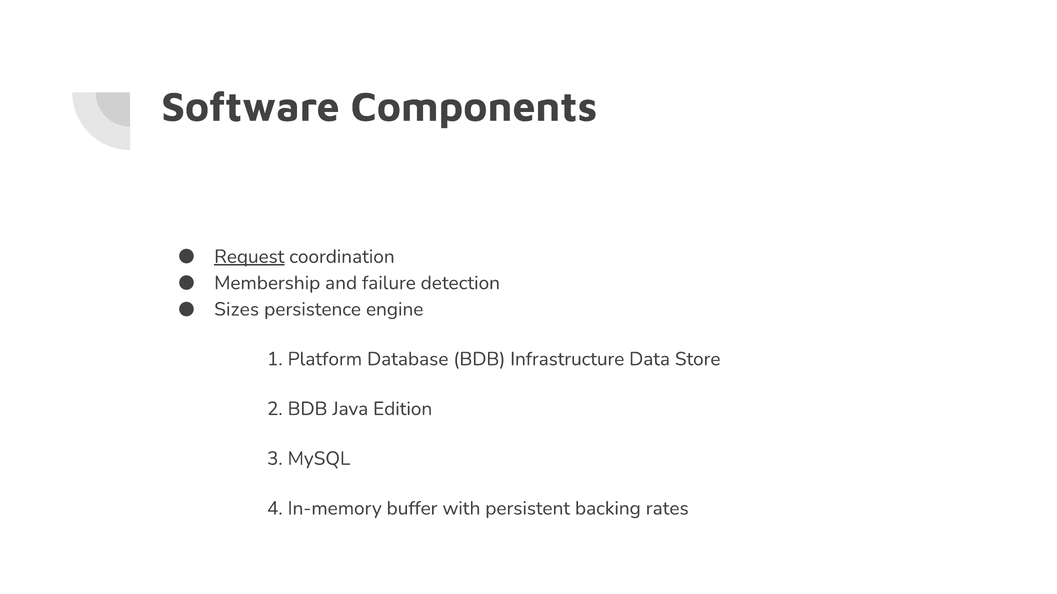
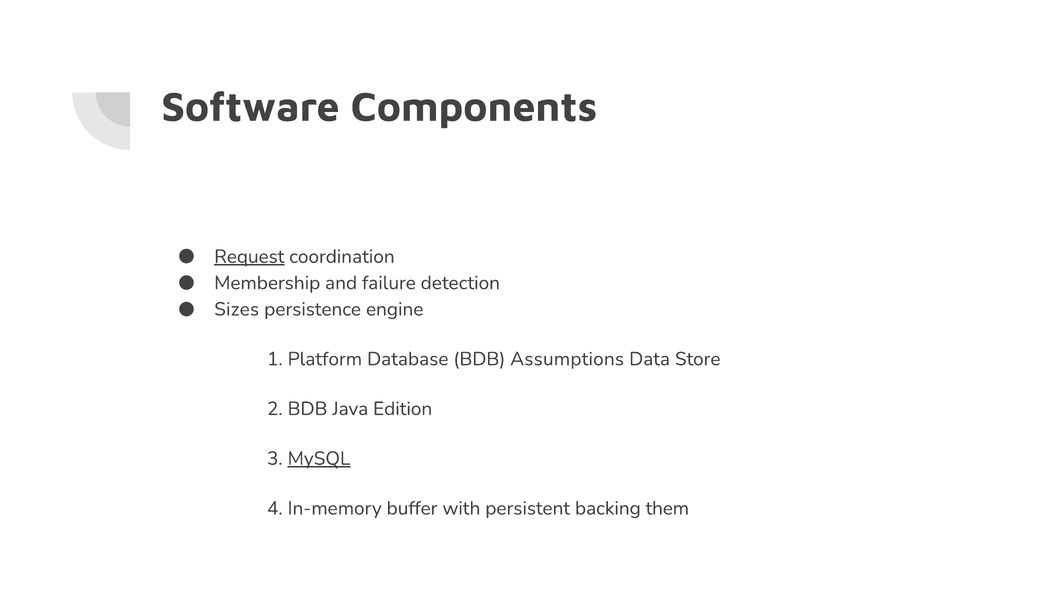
Infrastructure: Infrastructure -> Assumptions (567, 359)
MySQL underline: none -> present (319, 459)
rates: rates -> them (667, 509)
